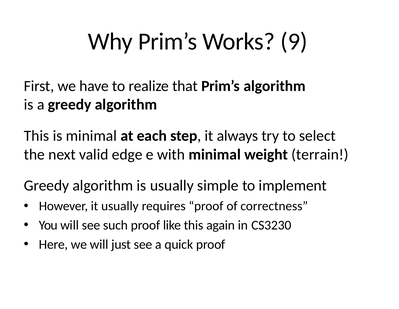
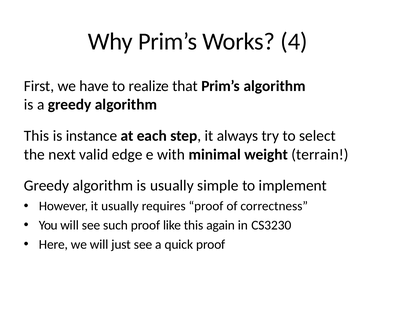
9: 9 -> 4 (294, 42)
is minimal: minimal -> instance (91, 135)
